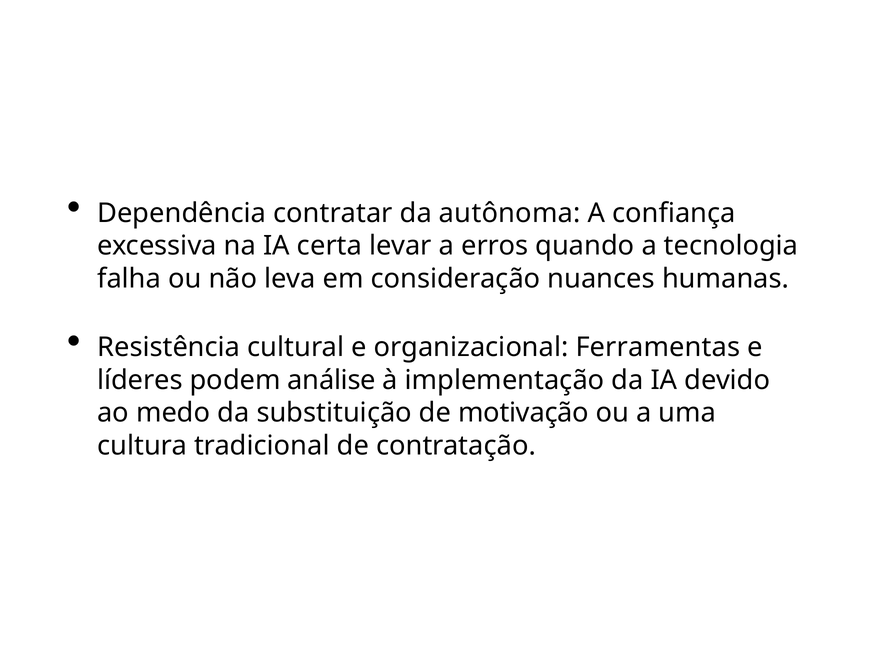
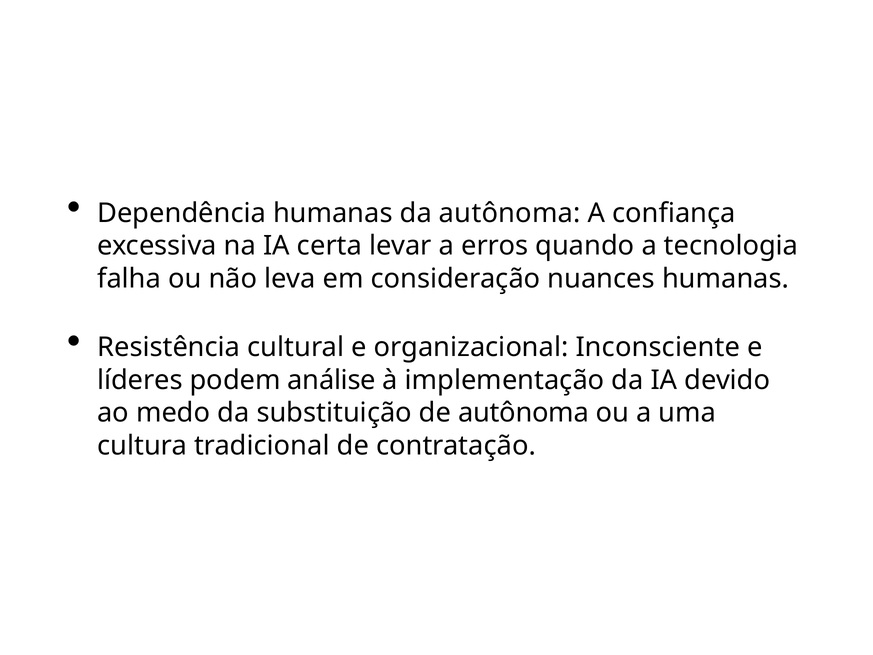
Dependência contratar: contratar -> humanas (333, 213)
Ferramentas: Ferramentas -> Inconsciente (658, 347)
de motivação: motivação -> autônoma (523, 413)
